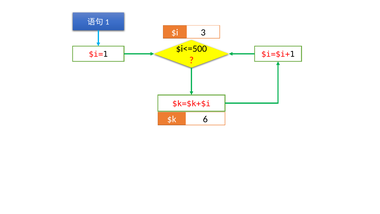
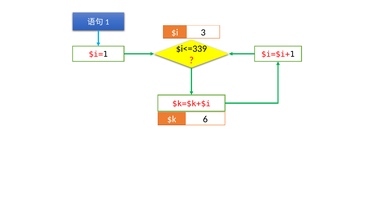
$i<=500: $i<=500 -> $i<=339 (191, 49)
